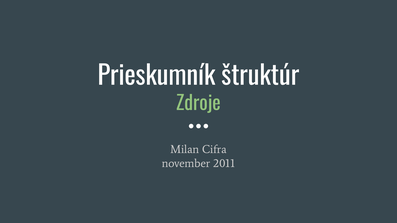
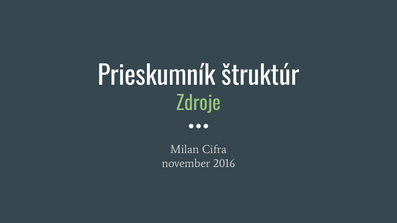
2011: 2011 -> 2016 (224, 163)
